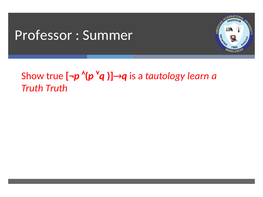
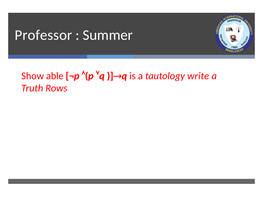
true: true -> able (55, 76)
learn: learn -> write (198, 76)
Truth Truth: Truth -> Rows (56, 88)
